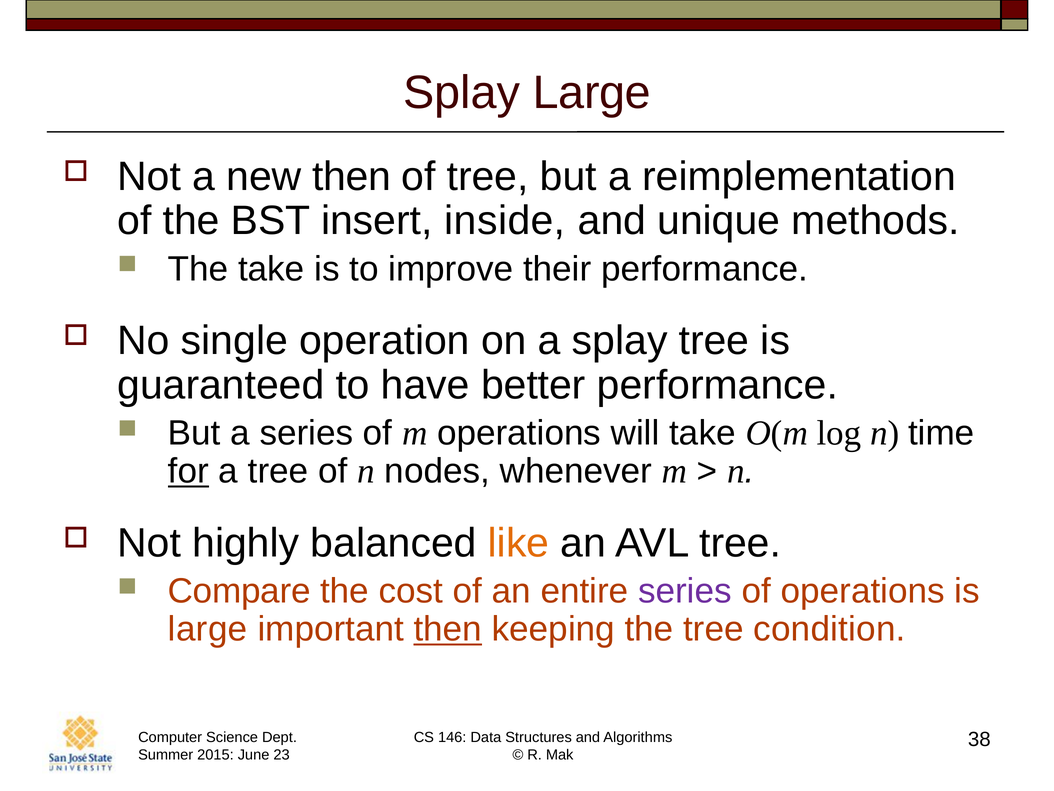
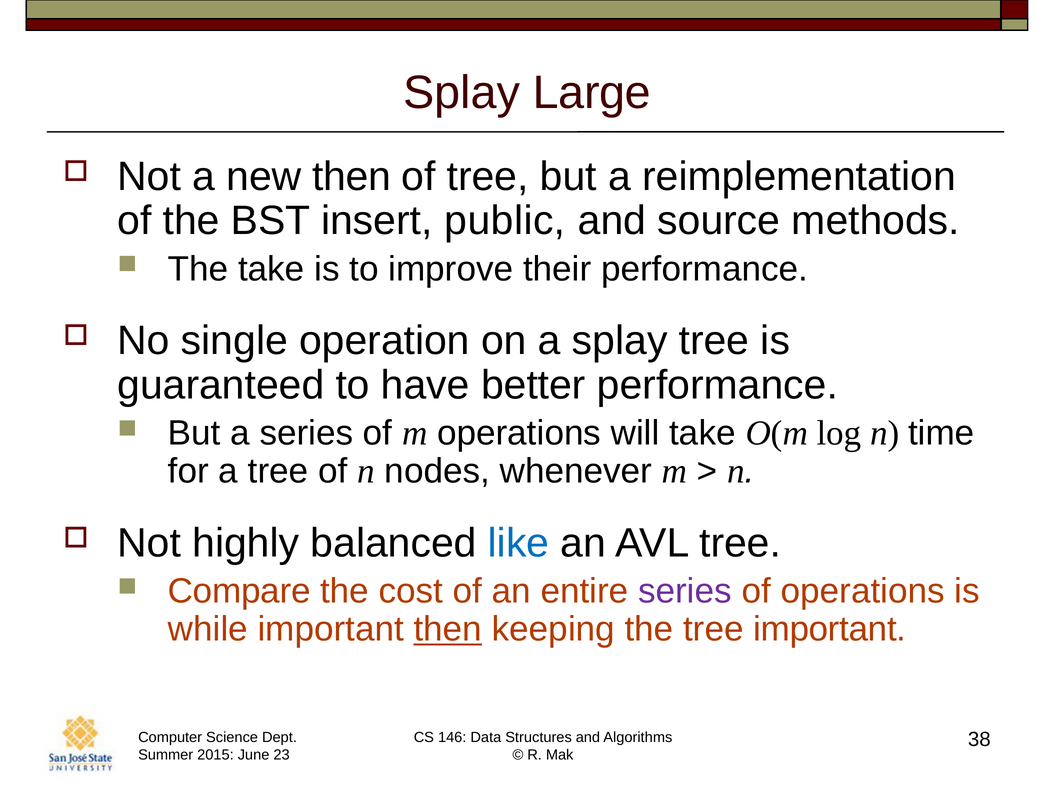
inside: inside -> public (505, 221)
unique: unique -> source (719, 221)
for underline: present -> none (188, 471)
like colour: orange -> blue (519, 543)
large: large -> while (208, 629)
tree condition: condition -> important (830, 629)
